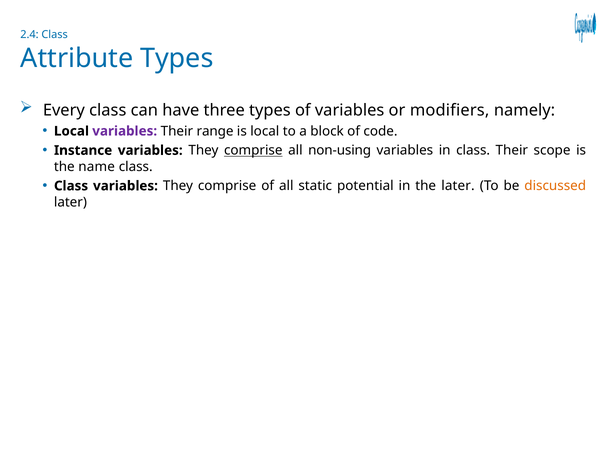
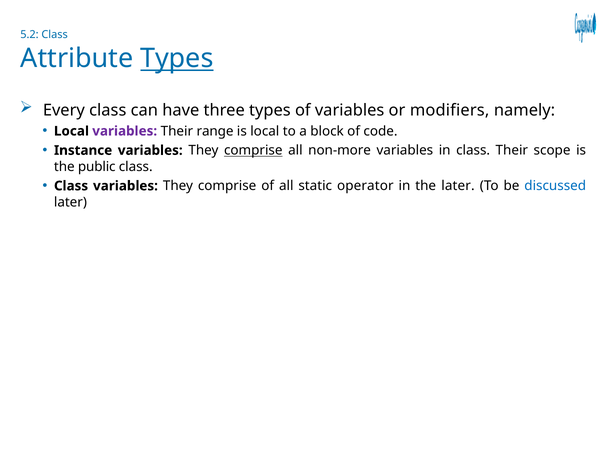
2.4: 2.4 -> 5.2 (29, 35)
Types underline: none -> present (177, 59)
non-using: non-using -> non-more (340, 150)
name: name -> public (97, 167)
potential: potential -> operator (365, 186)
discussed colour: orange -> blue (555, 186)
